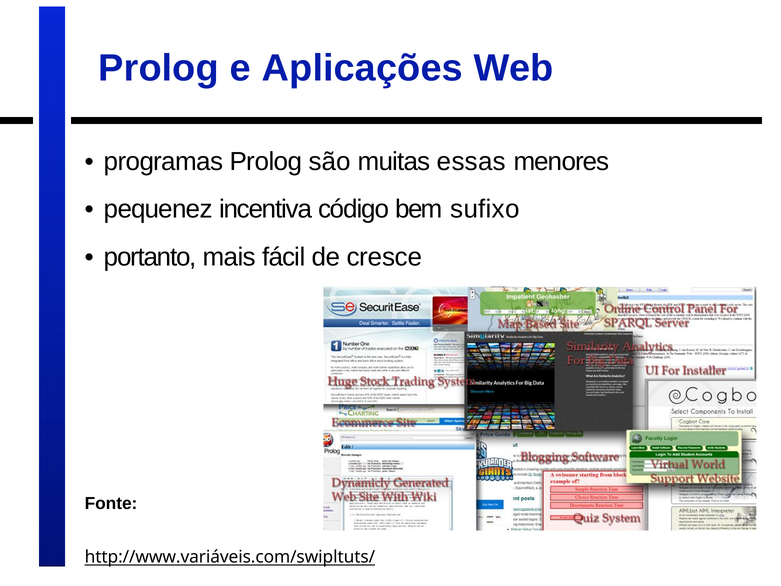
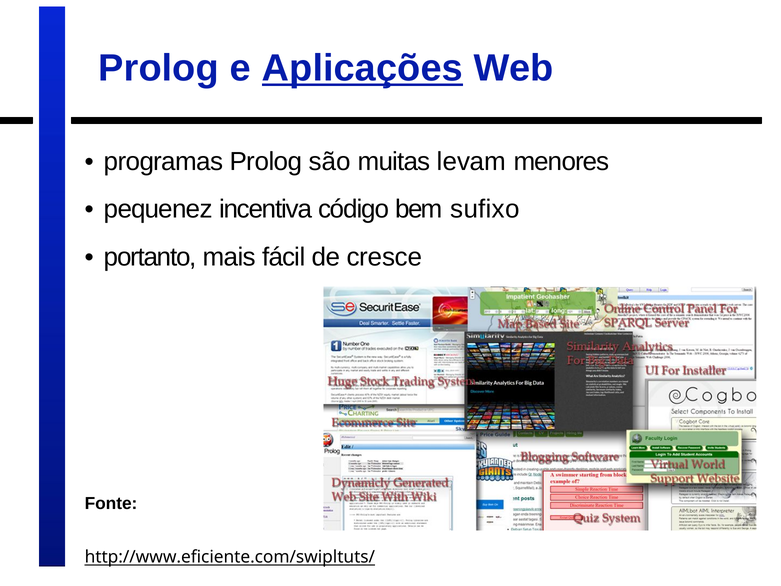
Aplicações underline: none -> present (362, 68)
essas: essas -> levam (471, 161)
http://www.variáveis.com/swipltuts/: http://www.variáveis.com/swipltuts/ -> http://www.eficiente.com/swipltuts/ (230, 557)
